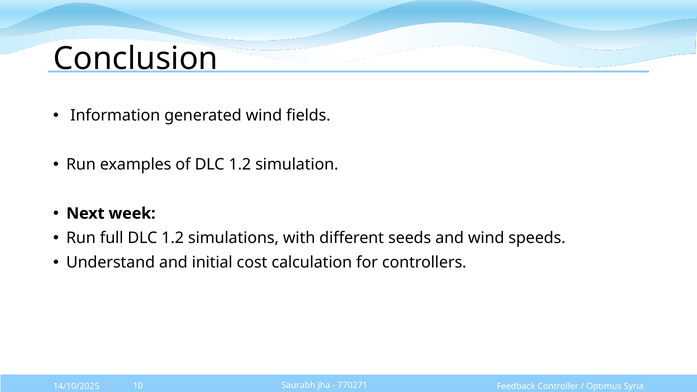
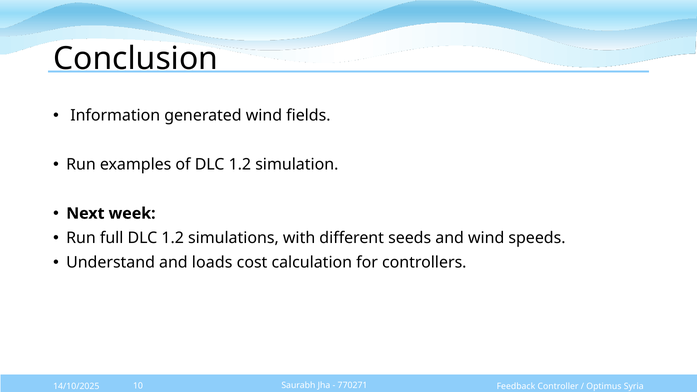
initial: initial -> loads (212, 263)
